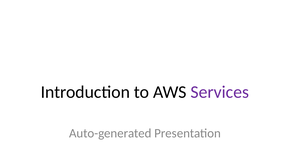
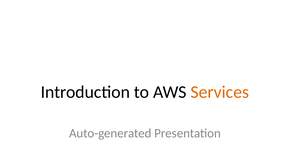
Services colour: purple -> orange (220, 92)
